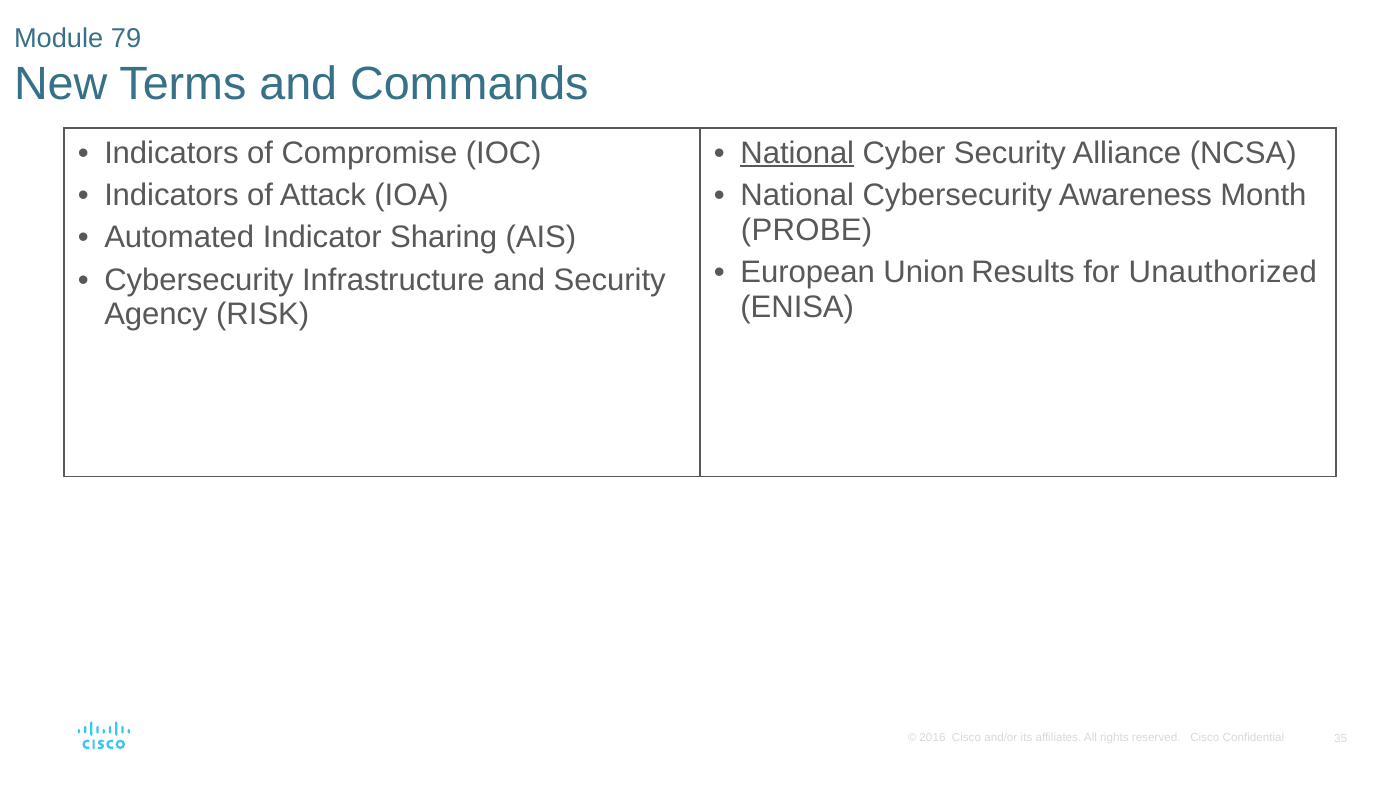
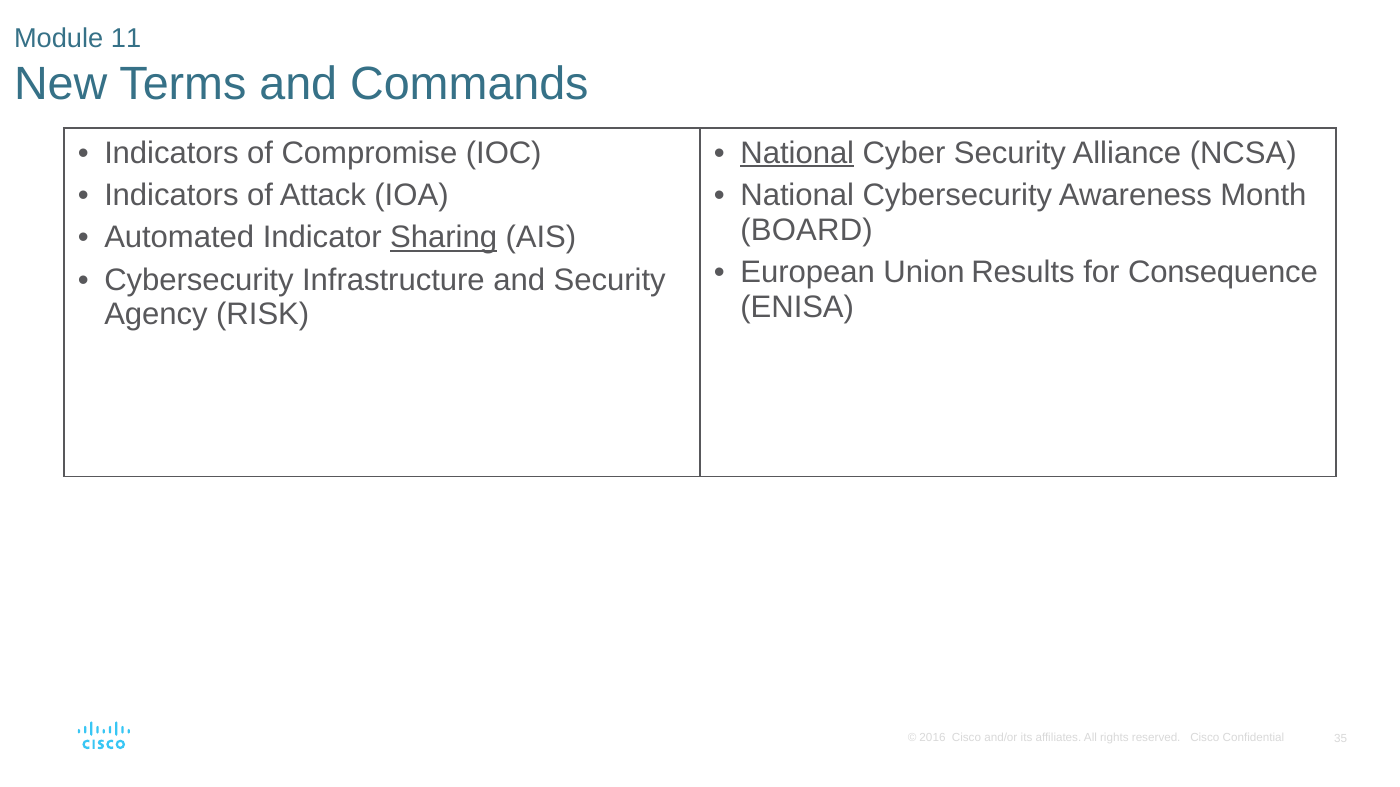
79: 79 -> 11 (126, 38)
PROBE: PROBE -> BOARD (807, 230)
Sharing underline: none -> present (444, 238)
Unauthorized: Unauthorized -> Consequence (1223, 272)
